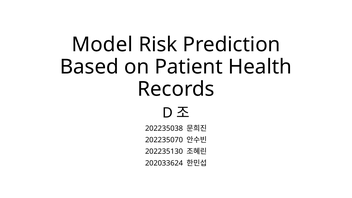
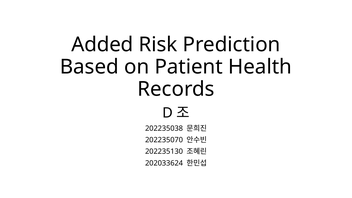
Model: Model -> Added (102, 45)
